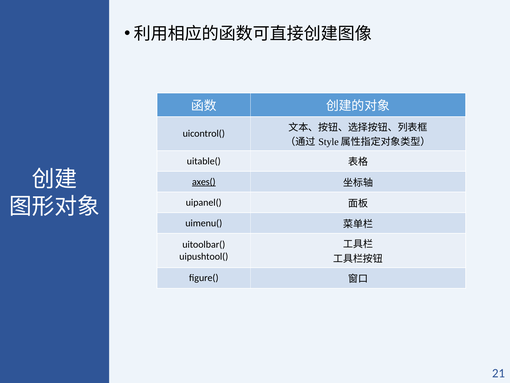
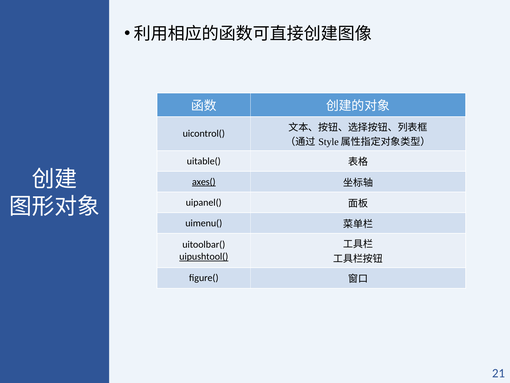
uipushtool( underline: none -> present (204, 256)
